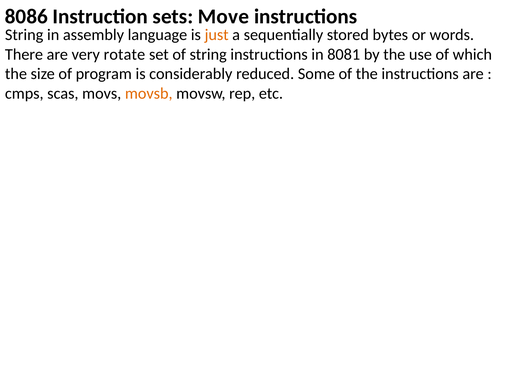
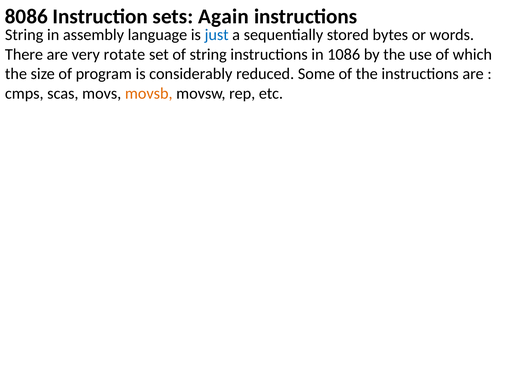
Move: Move -> Again (224, 17)
just colour: orange -> blue (217, 35)
8081: 8081 -> 1086 (344, 54)
